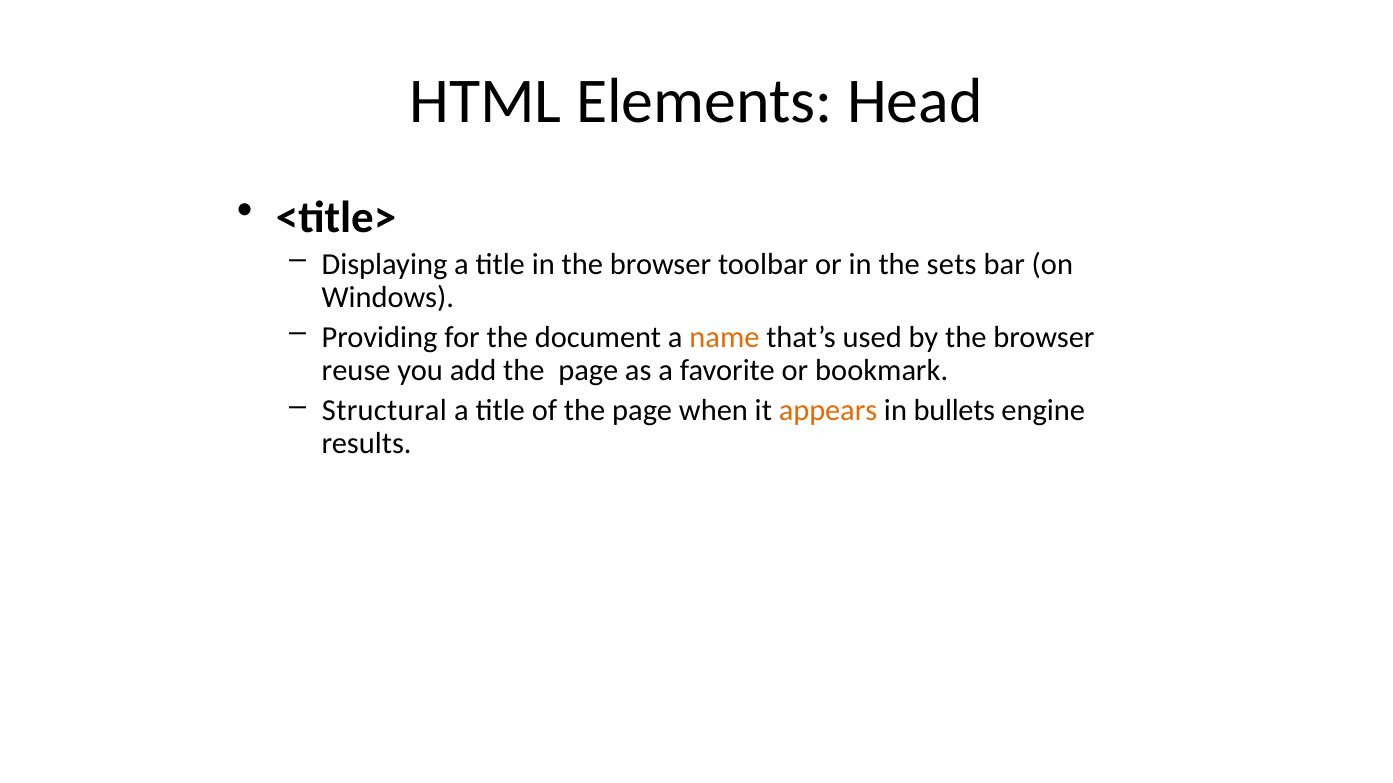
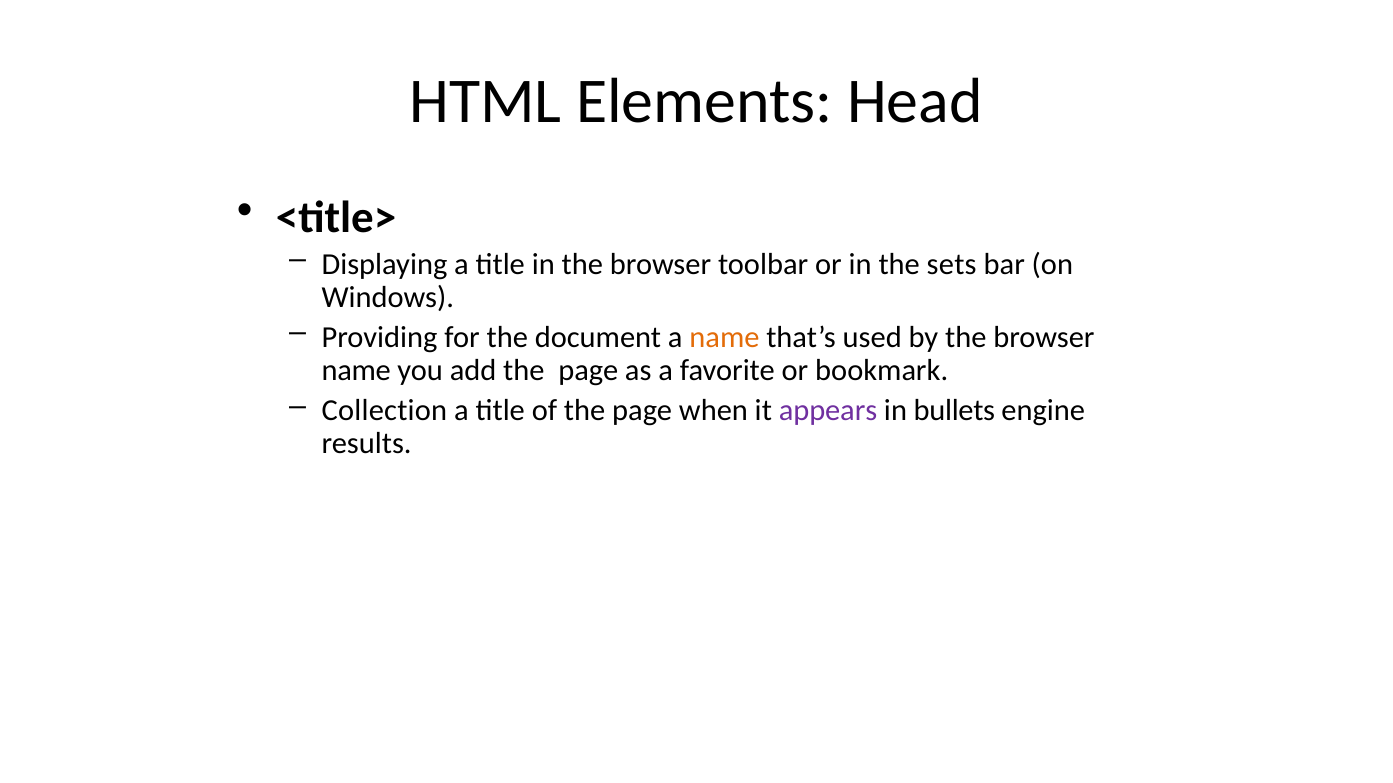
reuse: reuse -> name (356, 370)
Structural: Structural -> Collection (384, 411)
appears colour: orange -> purple (828, 411)
